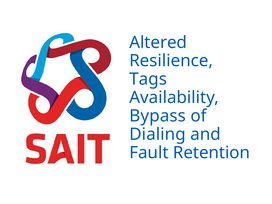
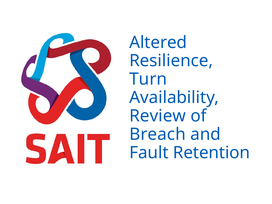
Tags: Tags -> Turn (148, 79)
Bypass: Bypass -> Review (158, 116)
Dialing: Dialing -> Breach (158, 134)
